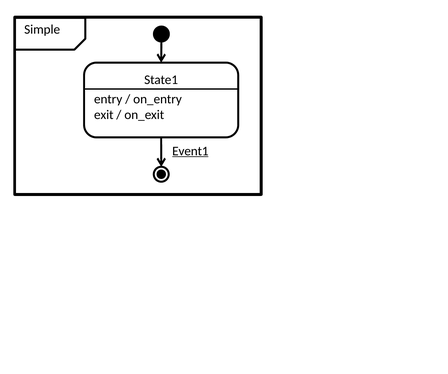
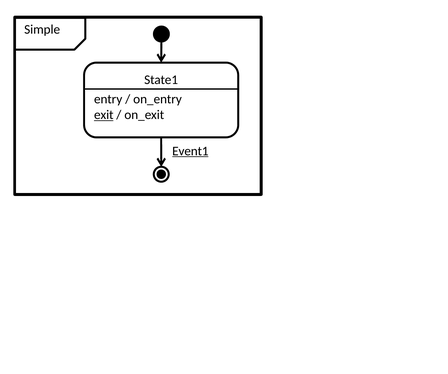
exit underline: none -> present (104, 115)
